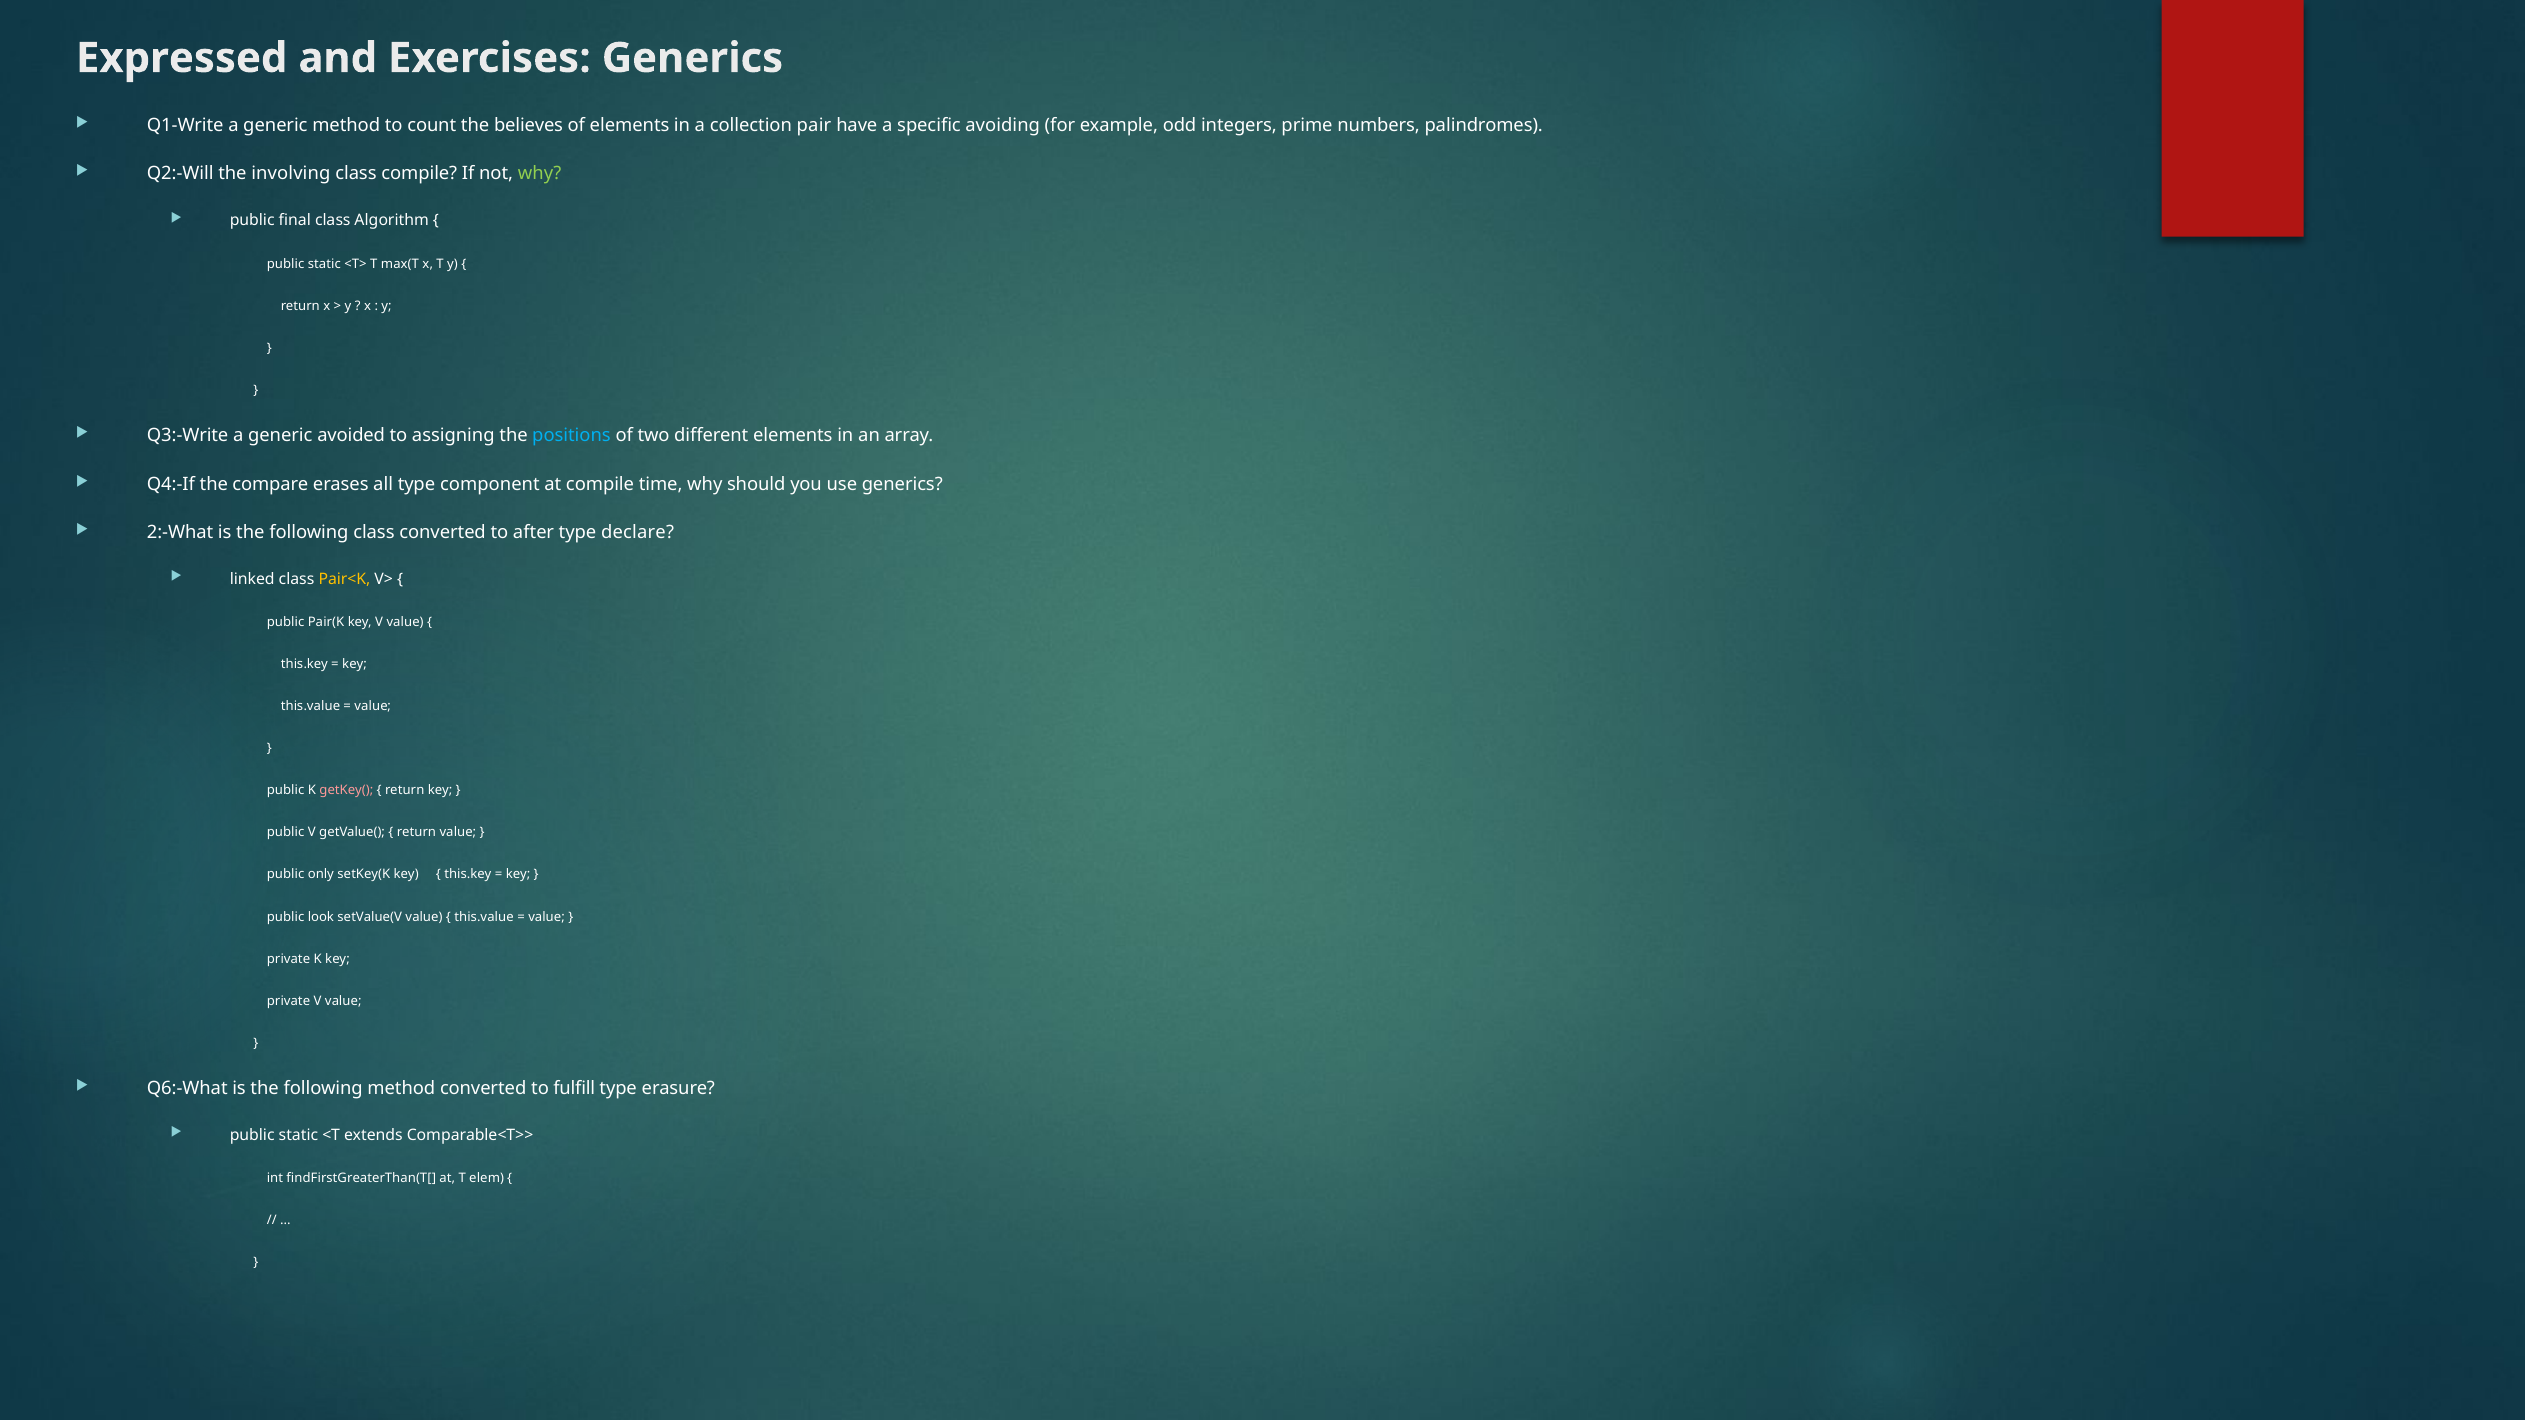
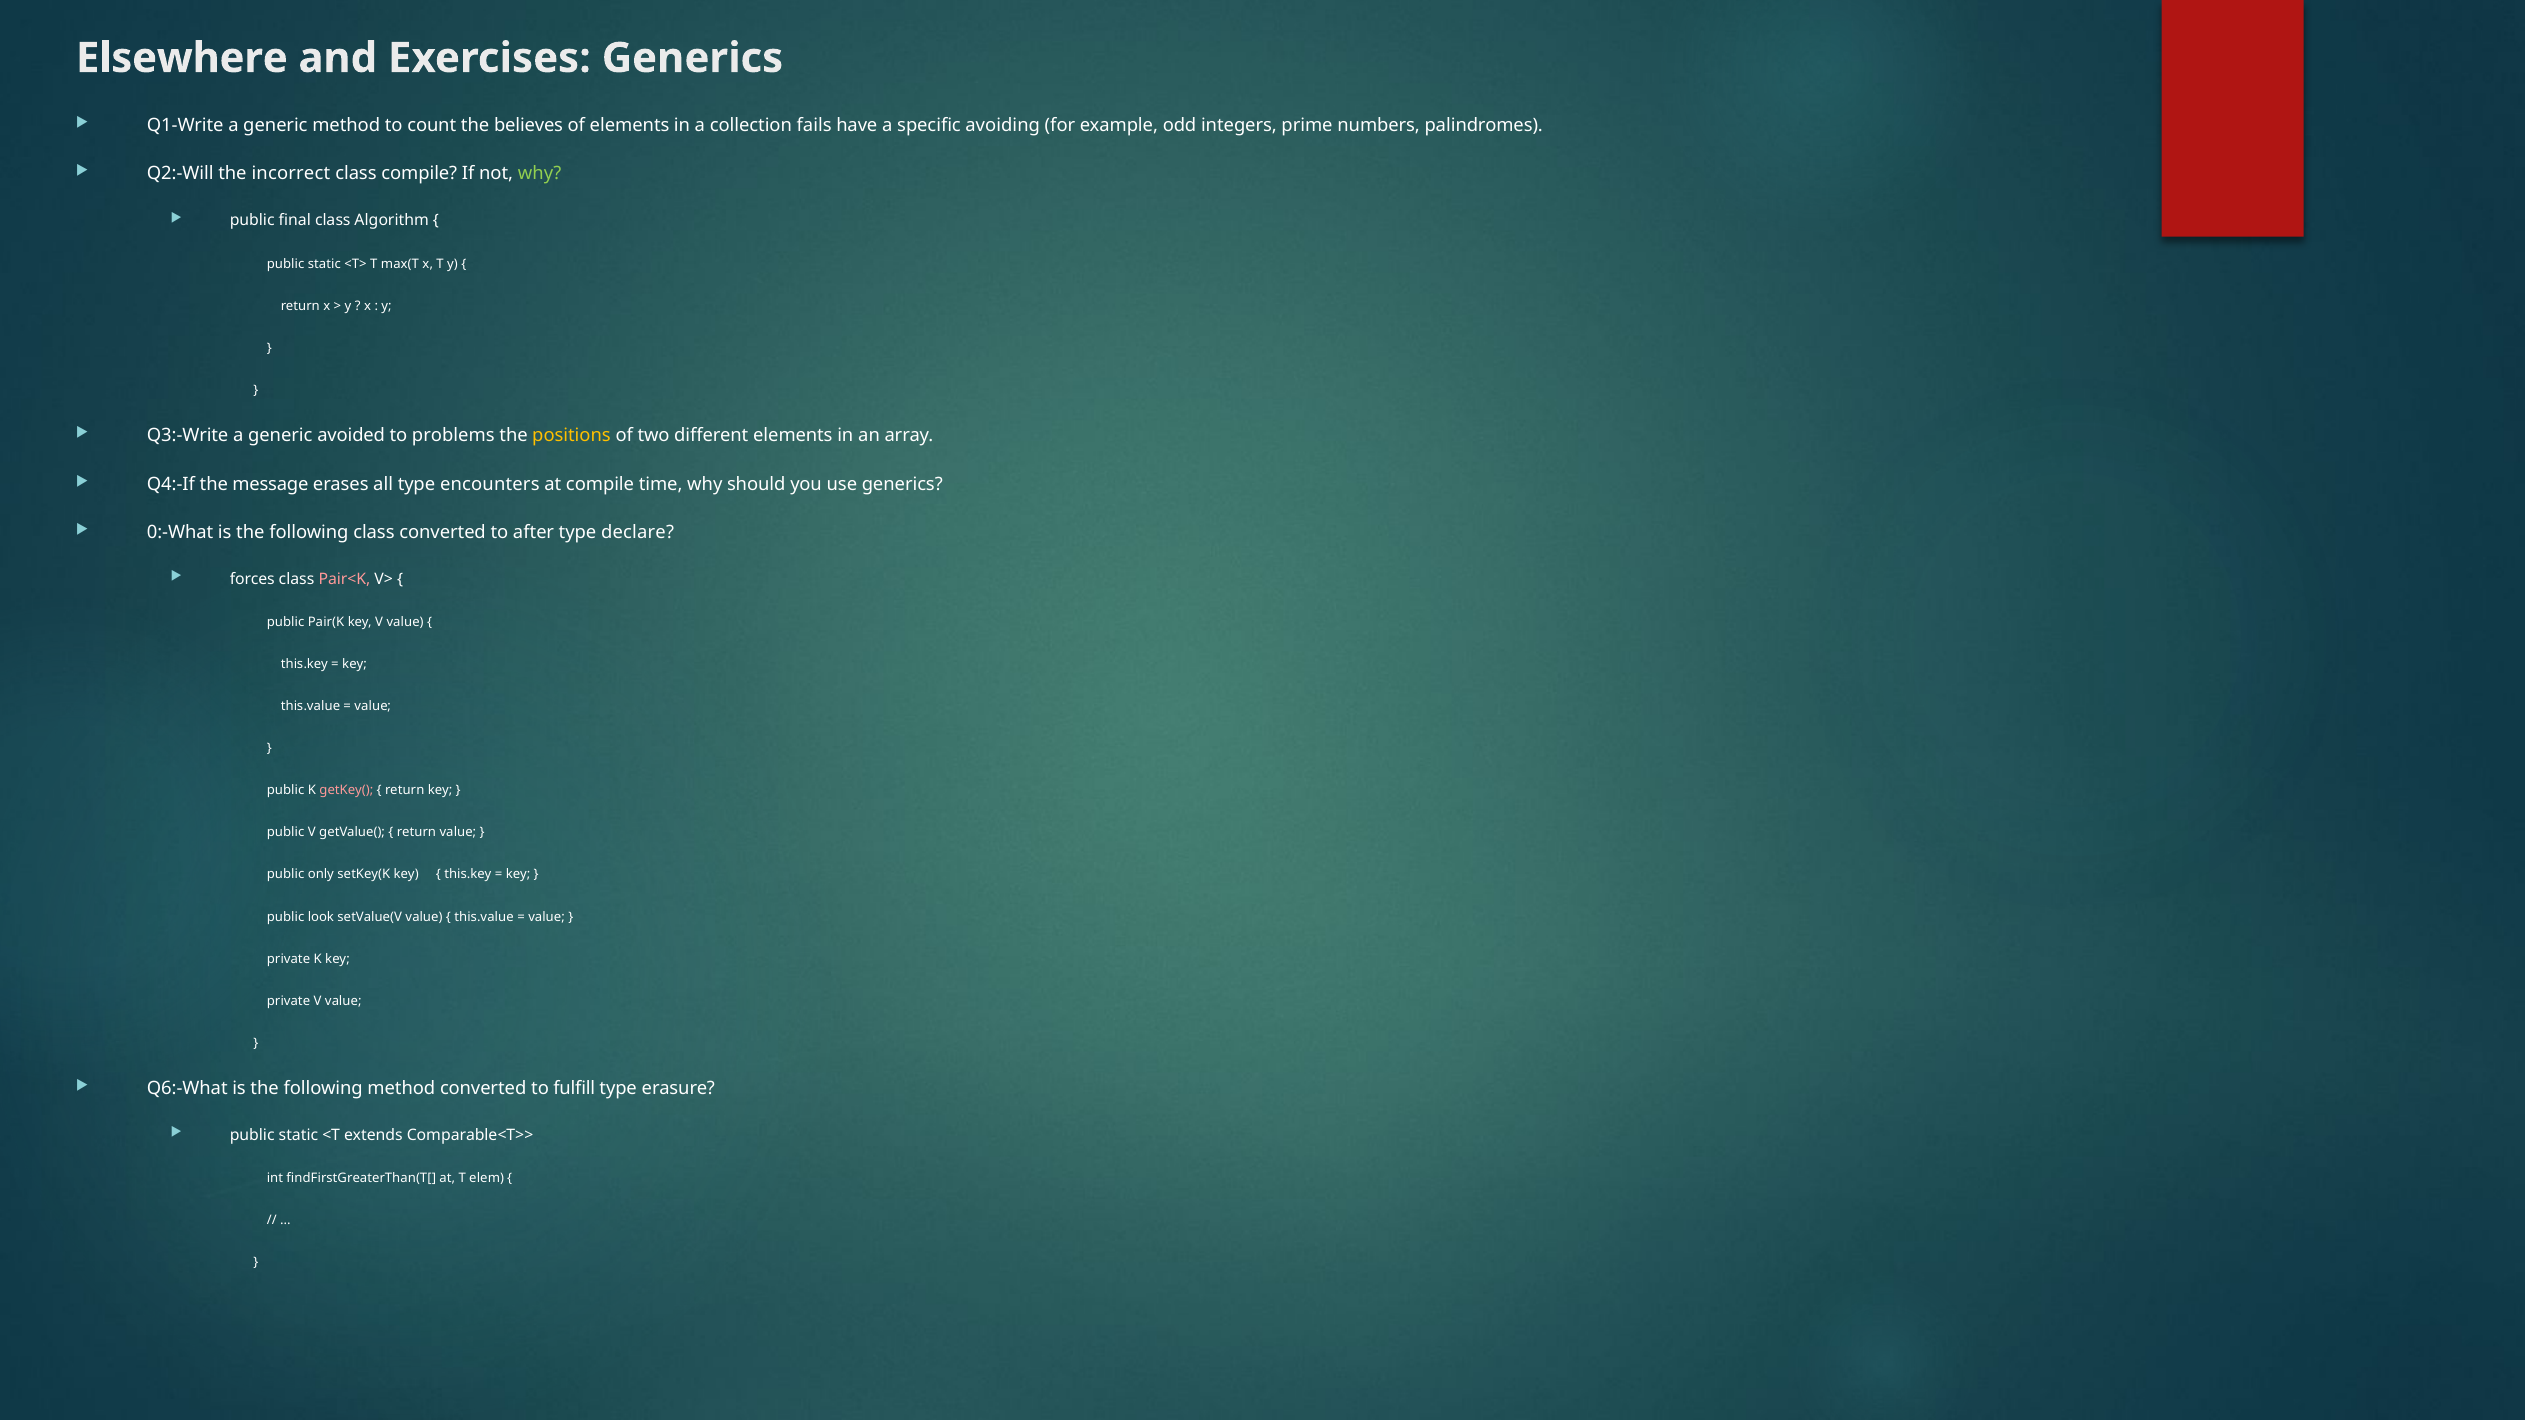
Expressed: Expressed -> Elsewhere (182, 58)
pair: pair -> fails (814, 125)
involving: involving -> incorrect (291, 174)
assigning: assigning -> problems (453, 436)
positions colour: light blue -> yellow (571, 436)
compare: compare -> message (270, 484)
component: component -> encounters (490, 484)
2:-What: 2:-What -> 0:-What (180, 532)
linked: linked -> forces (252, 579)
Pair<K colour: yellow -> pink (344, 579)
